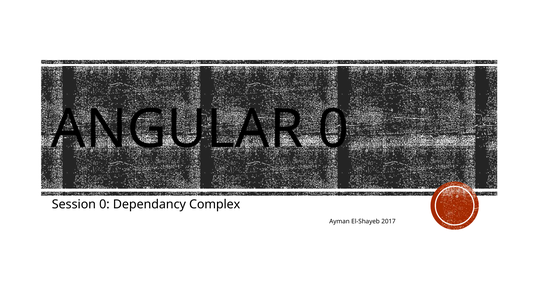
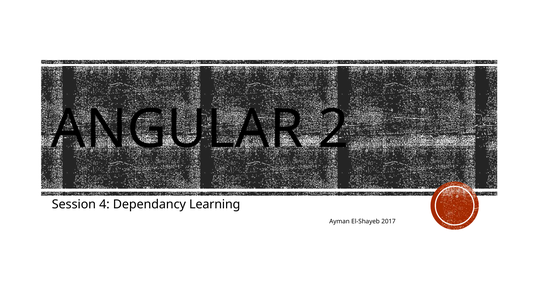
ANGULAR 0: 0 -> 2 (333, 129)
Session 0: 0 -> 4 (104, 205)
Complex: Complex -> Learning (215, 205)
